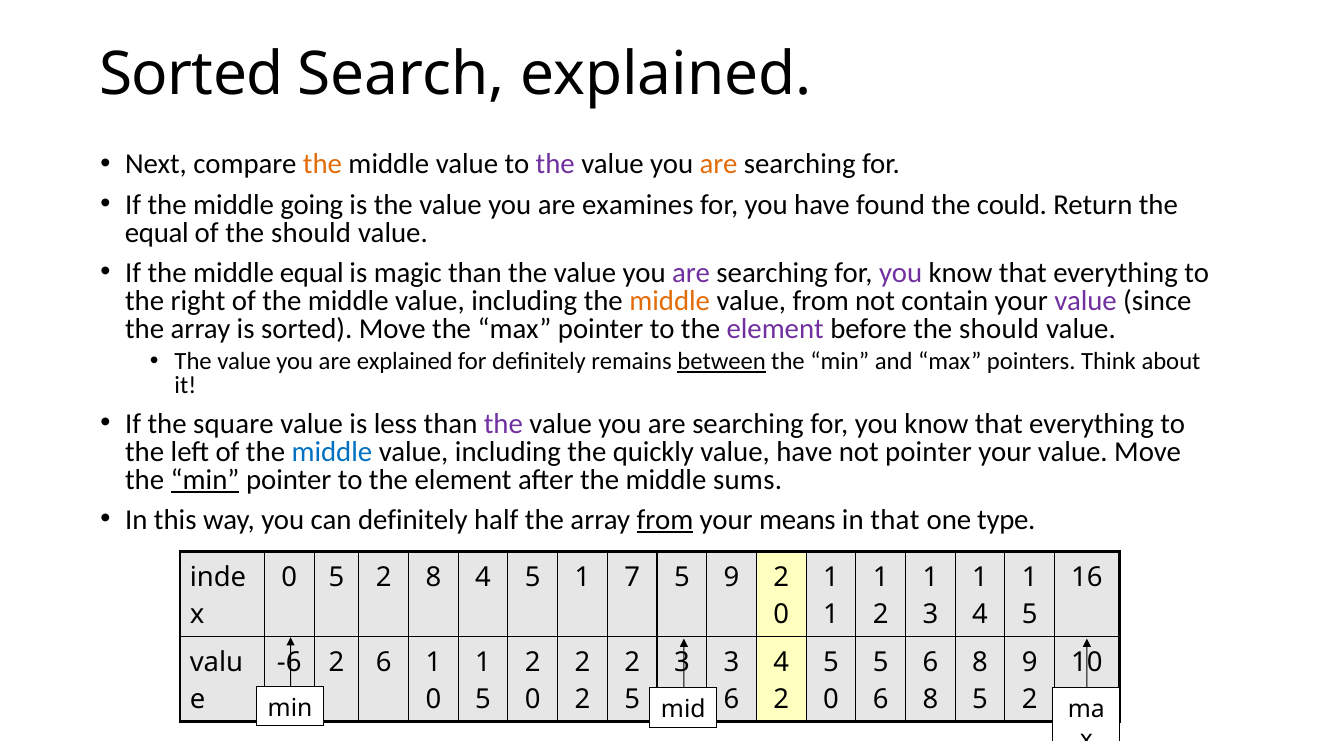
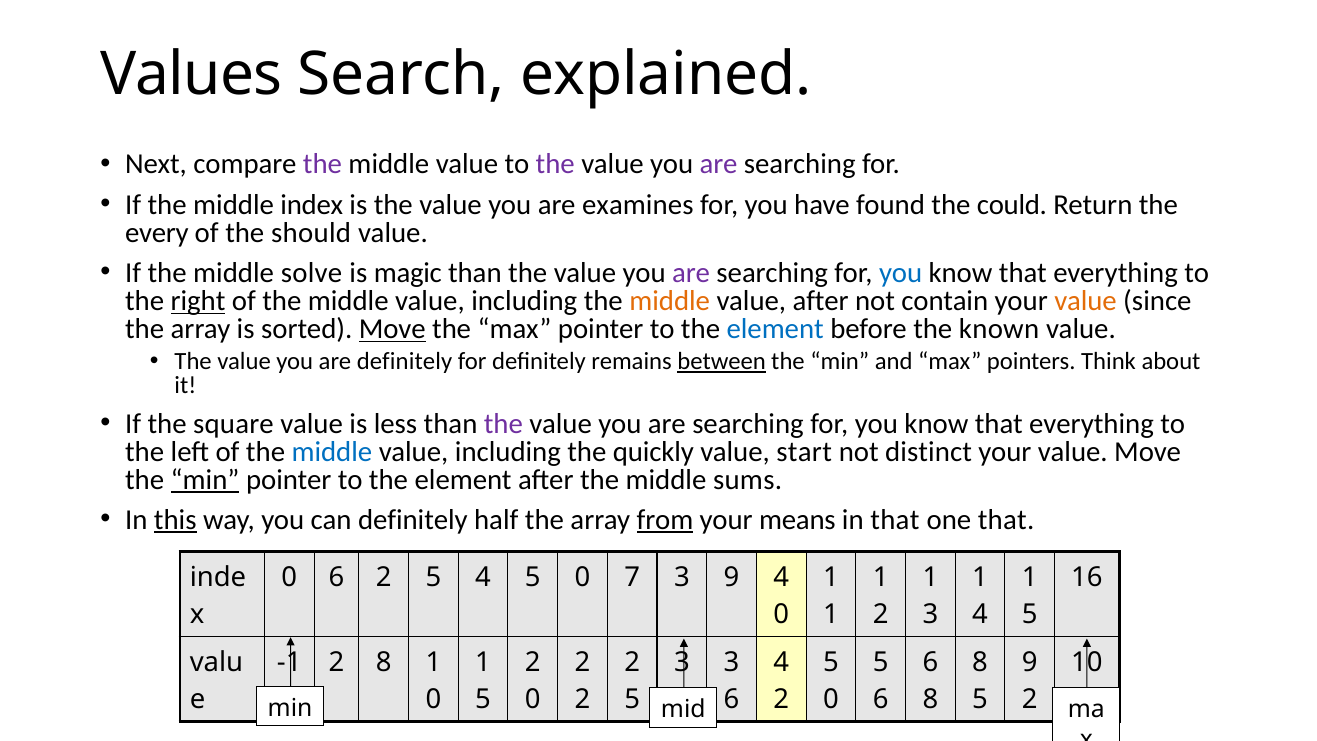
Sorted: Sorted -> Values (191, 75)
the colour: orange -> purple (322, 164)
are colour: orange -> purple (719, 164)
going: going -> index (312, 205)
equal: equal -> every (157, 233)
middle equal: equal -> solve (312, 273)
you colour: purple -> blue (901, 273)
right underline: none -> present (198, 301)
value from: from -> after (821, 301)
value colour: purple -> orange (1086, 301)
Move underline: none -> present (392, 329)
element colour: purple -> blue (775, 329)
before the should: should -> known (999, 329)
are explained: explained -> definitely (405, 361)
value have: have -> start (804, 451)
not pointer: pointer -> distinct (929, 451)
this underline: none -> present (175, 520)
one type: type -> that (1006, 520)
5: 5 -> 6 (336, 577)
8: 8 -> 5 (433, 577)
4 5 1: 1 -> 0 (582, 577)
7 5: 5 -> 3 (682, 577)
2: 2 -> 4 (781, 577)
-6: -6 -> -1 (289, 662)
2 6: 6 -> 8 (384, 662)
